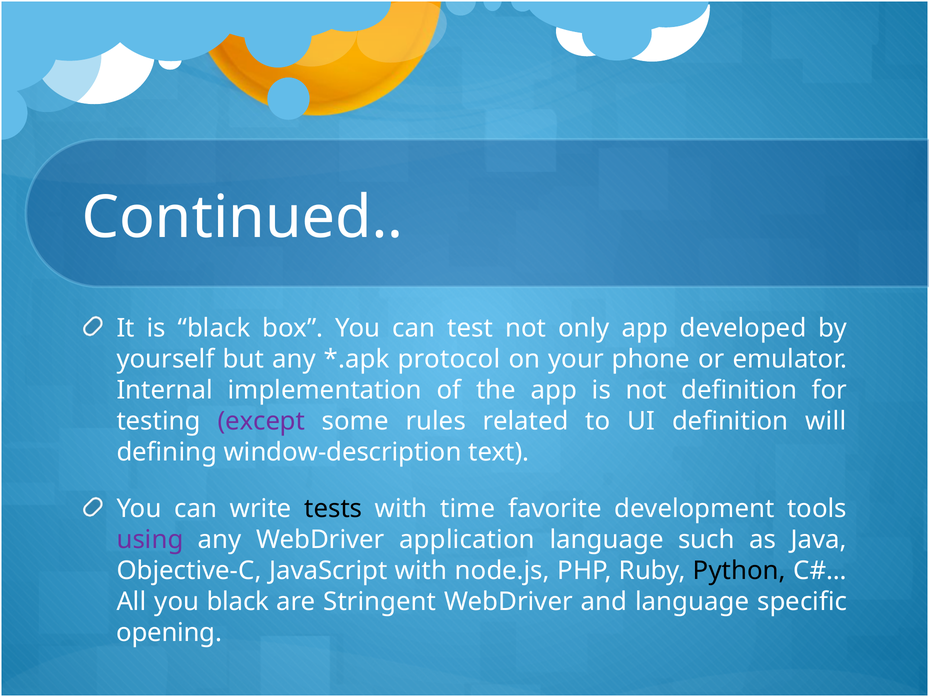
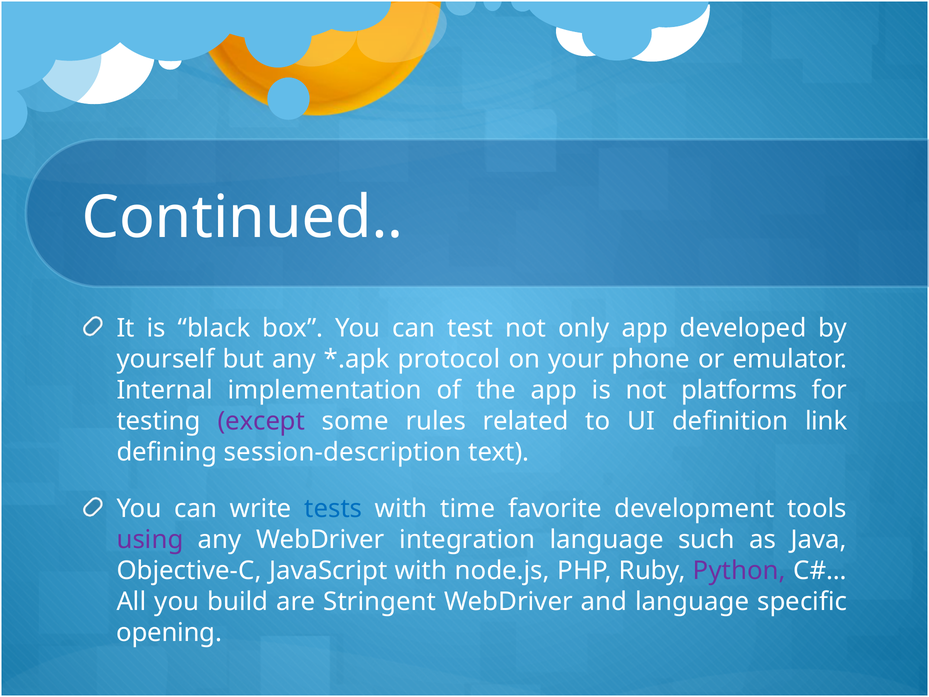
not definition: definition -> platforms (739, 390)
will: will -> link (826, 421)
window-description: window-description -> session-description (342, 452)
tests colour: black -> blue (333, 509)
application: application -> integration (467, 540)
Python colour: black -> purple (739, 571)
you black: black -> build (238, 602)
